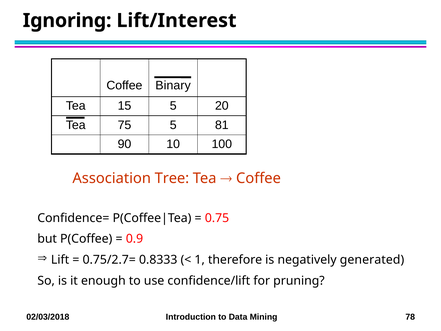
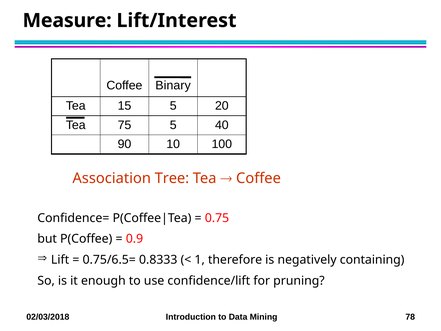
Ignoring: Ignoring -> Measure (67, 21)
81: 81 -> 40 (222, 125)
0.75/2.7=: 0.75/2.7= -> 0.75/6.5= (109, 260)
generated: generated -> containing (372, 260)
